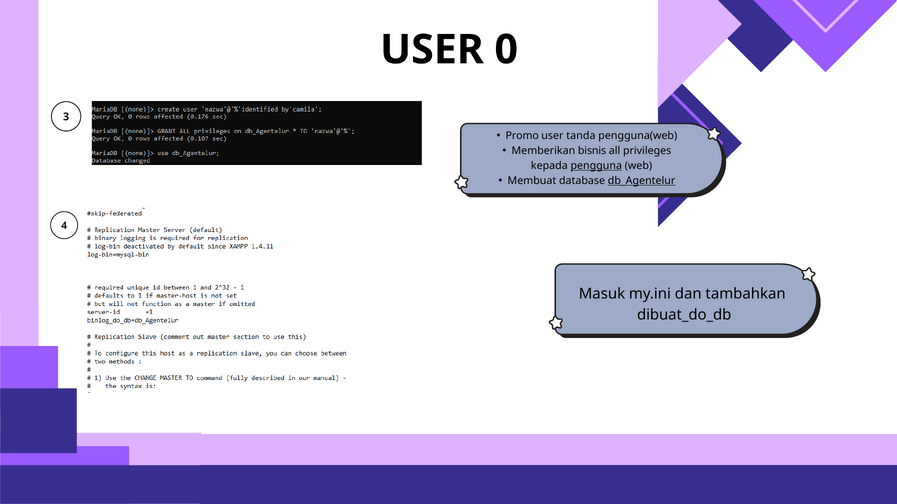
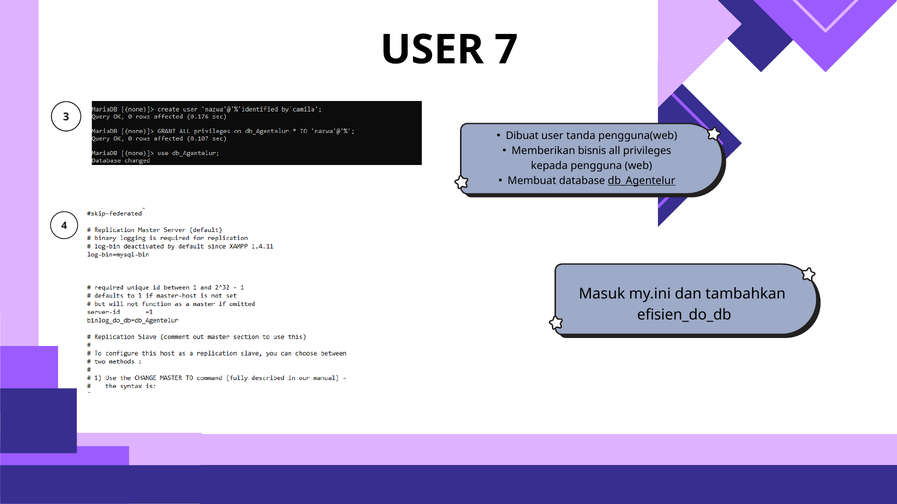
0: 0 -> 7 (506, 50)
Promo: Promo -> Dibuat (522, 136)
pengguna underline: present -> none (596, 166)
dibuat_do_db: dibuat_do_db -> efisien_do_db (684, 315)
